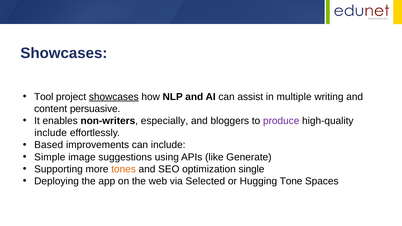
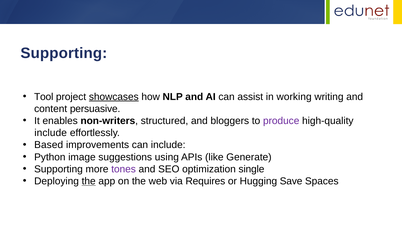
Showcases: Showcases -> Supporting (64, 53)
multiple: multiple -> working (294, 97)
especially: especially -> structured (165, 121)
Simple: Simple -> Python (50, 157)
tones colour: orange -> purple (124, 169)
the underline: none -> present (89, 181)
Selected: Selected -> Requires (205, 181)
Tone: Tone -> Save (291, 181)
